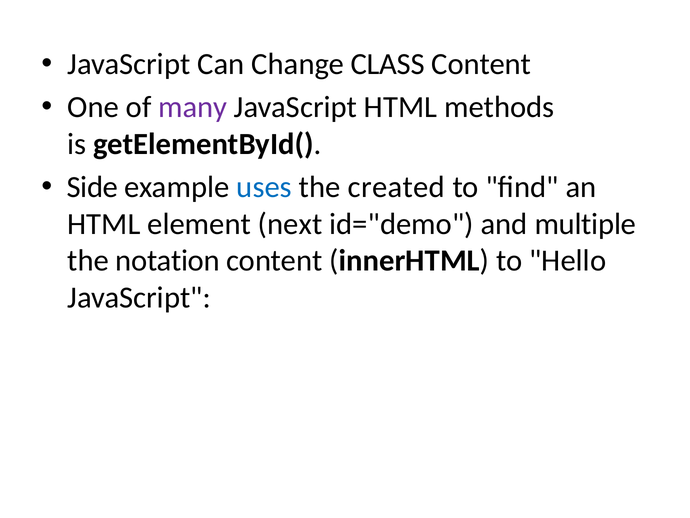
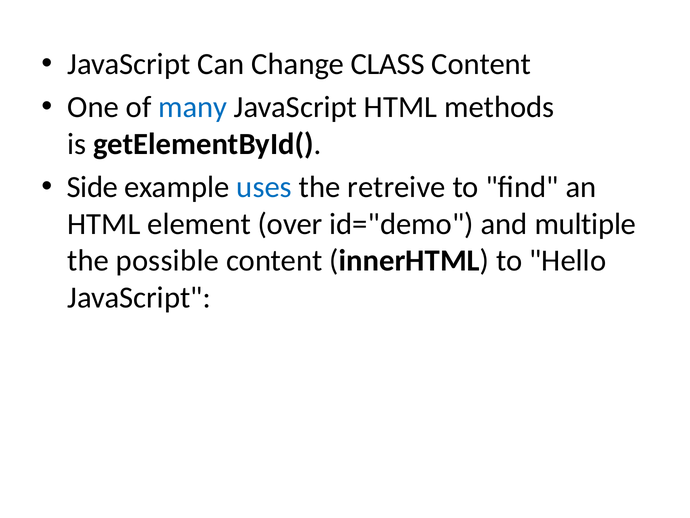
many colour: purple -> blue (193, 107)
created: created -> retreive (396, 187)
next: next -> over (290, 224)
notation: notation -> possible (167, 261)
